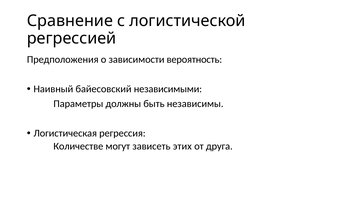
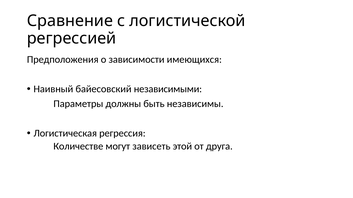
вероятность: вероятность -> имеющихся (194, 60)
этих: этих -> этой (182, 147)
